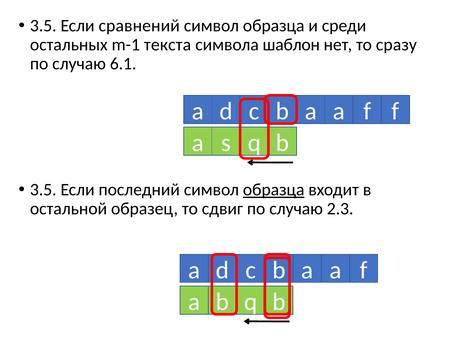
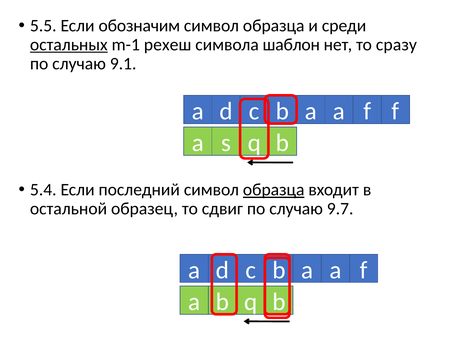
3.5: 3.5 -> 5.5 (43, 26)
сравнений: сравнений -> обозначим (139, 26)
остальных underline: none -> present (69, 45)
текста: текста -> рехеш (168, 45)
6.1: 6.1 -> 9.1 (123, 64)
3.5: 3.5 -> 5.4 (43, 190)
2.3: 2.3 -> 9.7 (340, 209)
